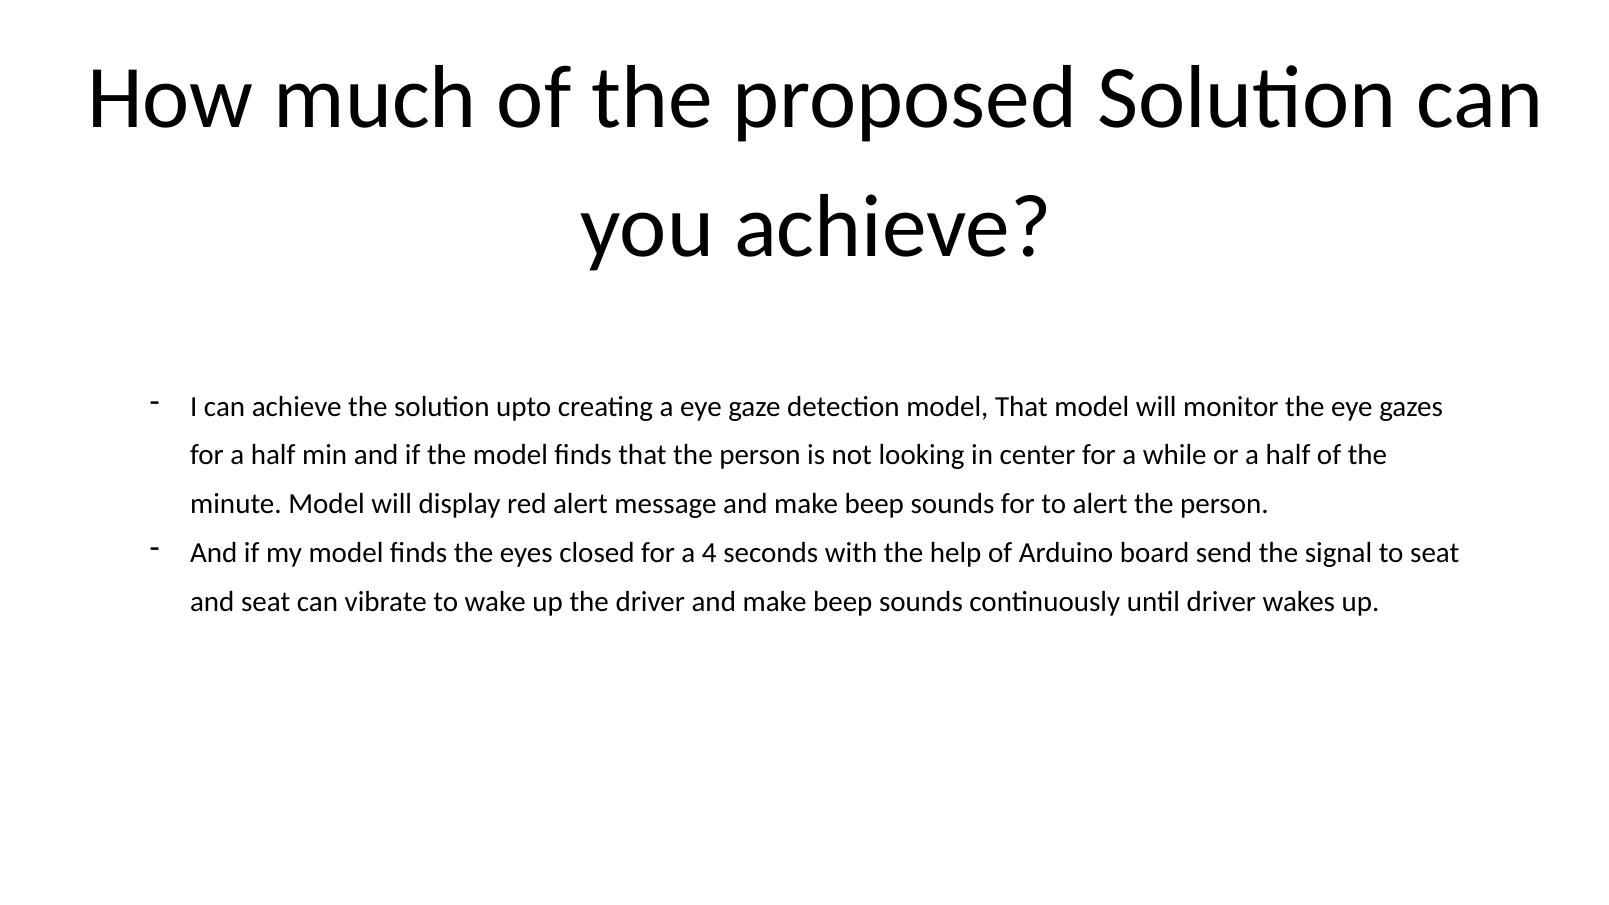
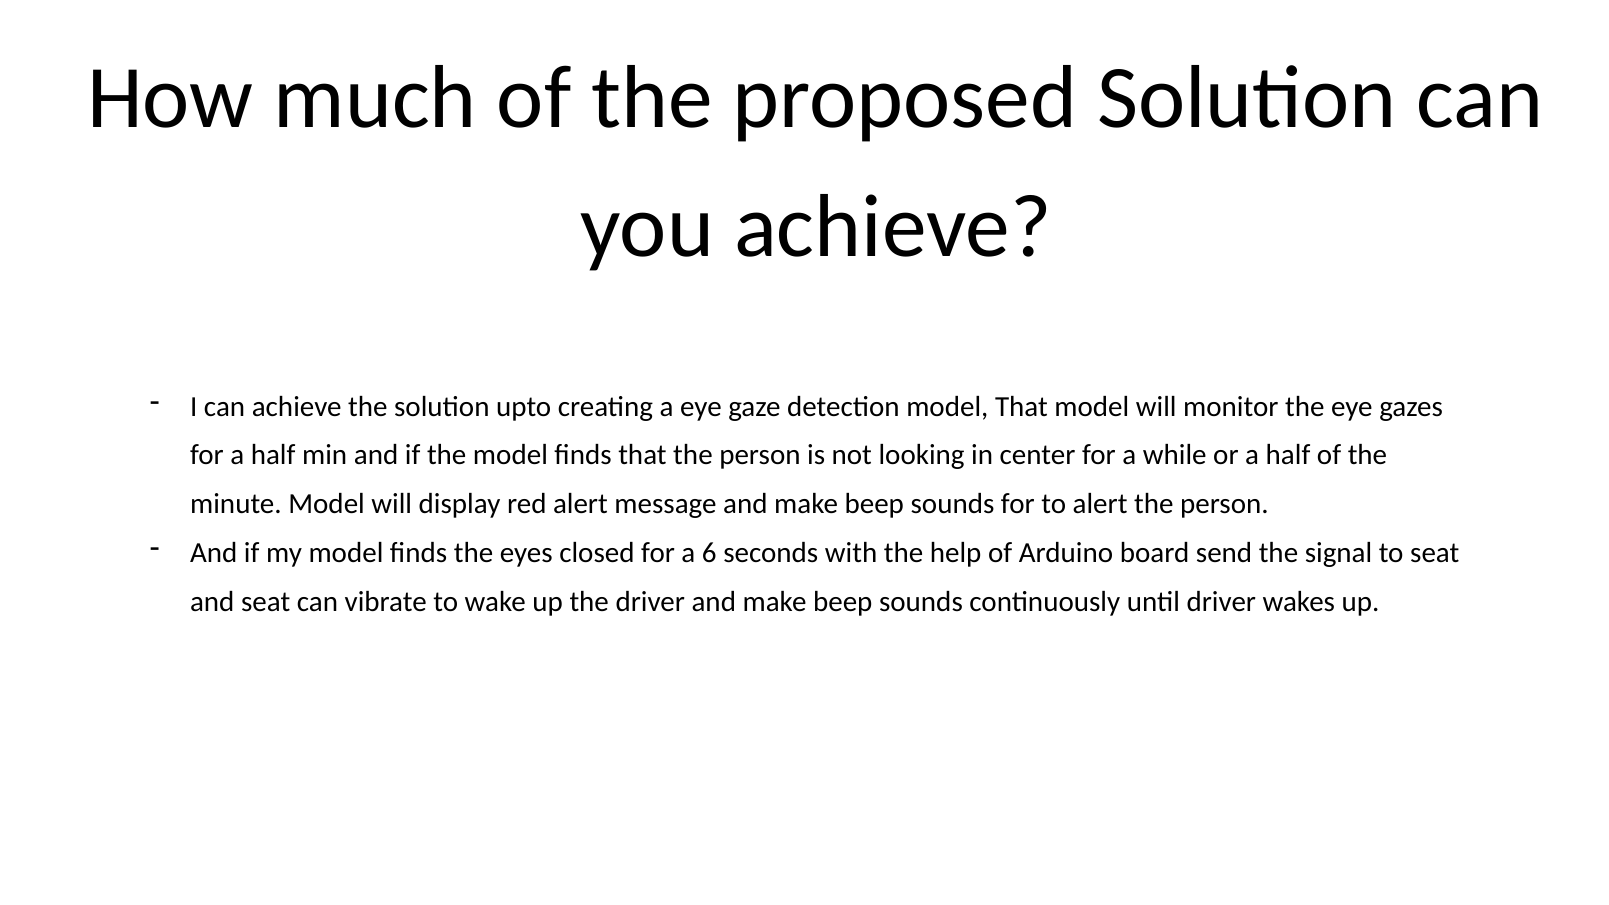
4: 4 -> 6 (709, 553)
